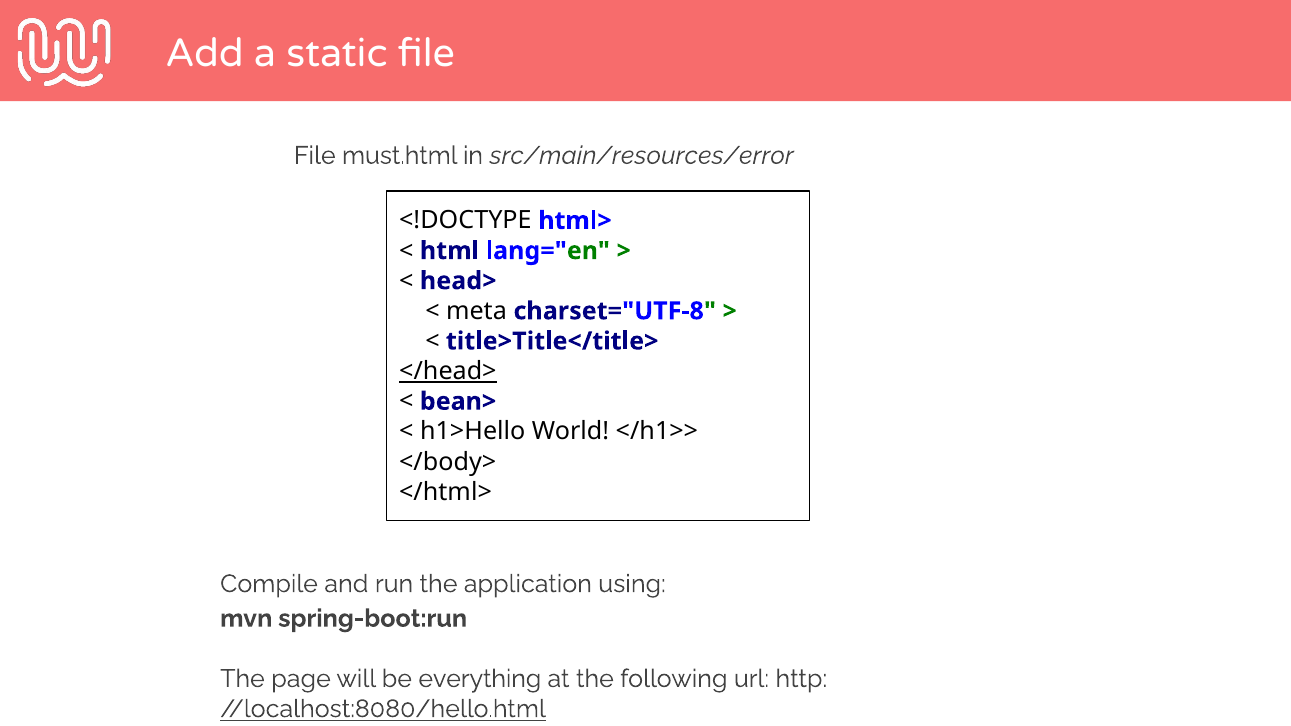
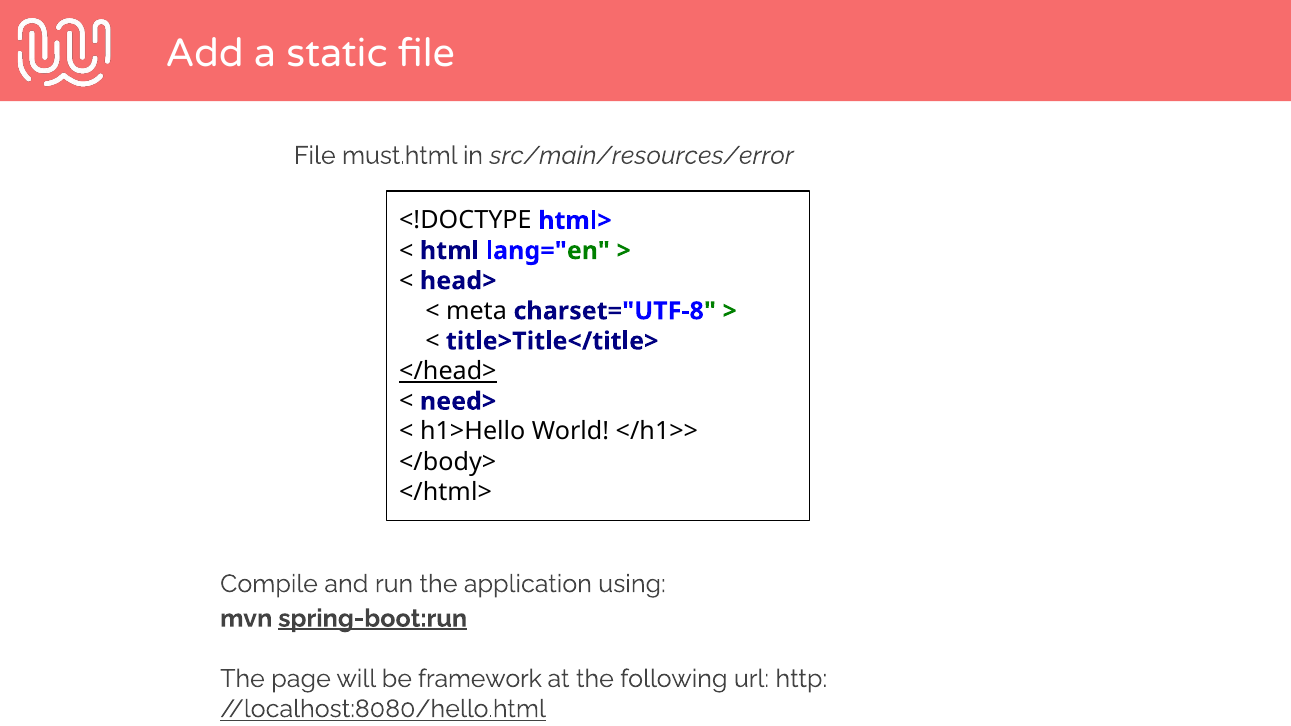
bean>: bean> -> need> (458, 402)
spring-boot:run underline: none -> present (373, 619)
everything: everything -> framework (480, 679)
